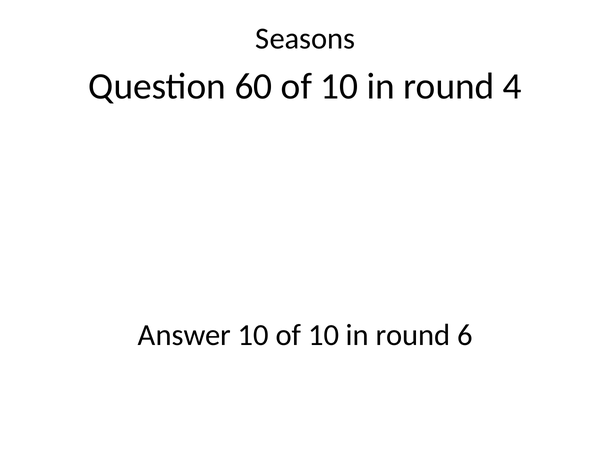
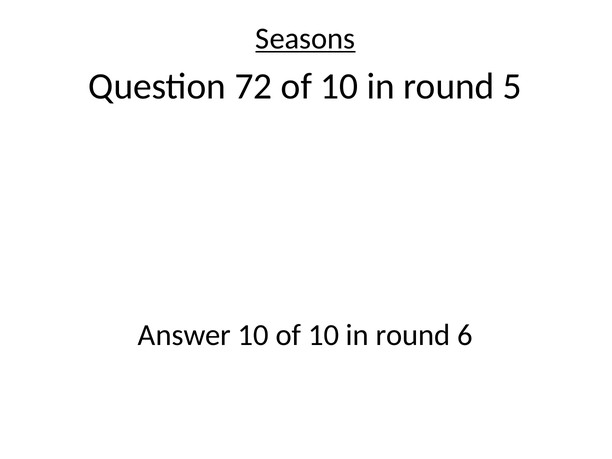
Seasons underline: none -> present (305, 39)
60: 60 -> 72 (253, 86)
4: 4 -> 5 (512, 86)
